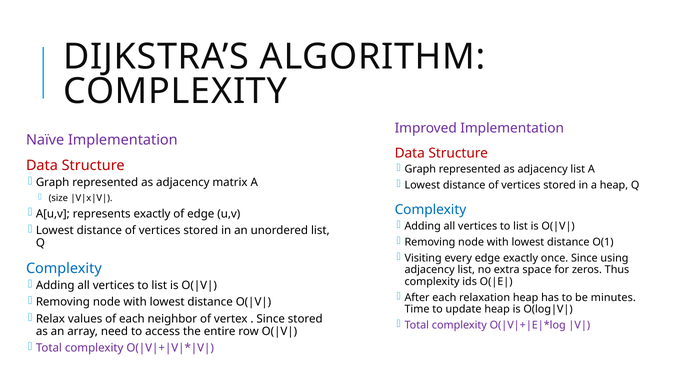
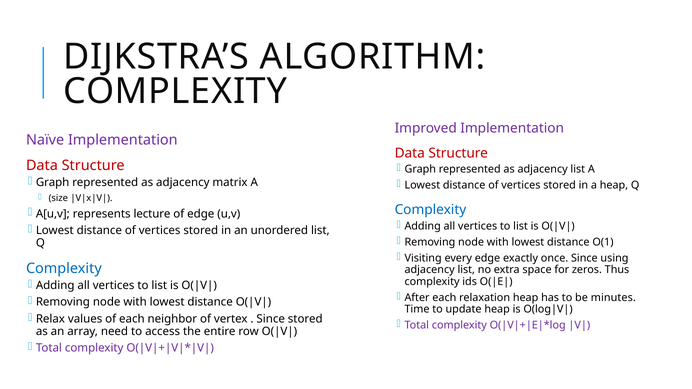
represents exactly: exactly -> lecture (152, 214)
